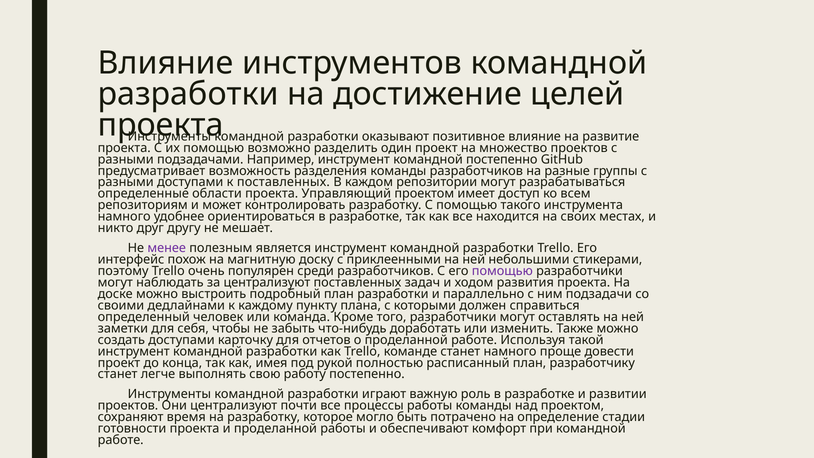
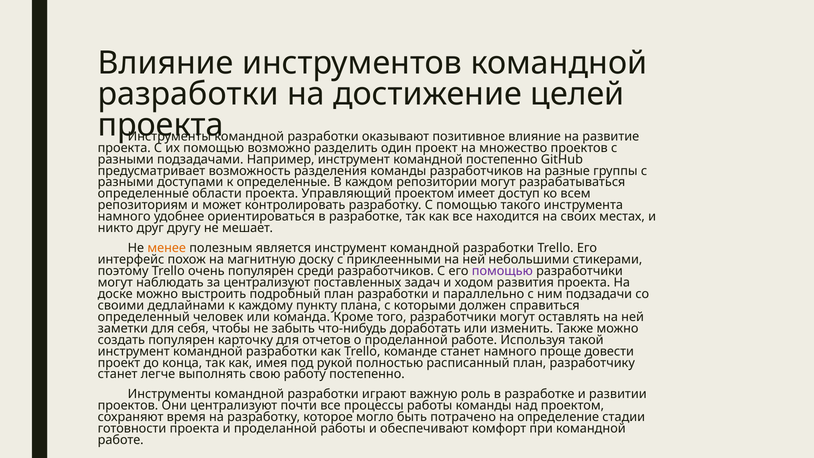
к поставленных: поставленных -> определенные (284, 182)
менее colour: purple -> orange (167, 248)
создать доступами: доступами -> популярен (182, 340)
